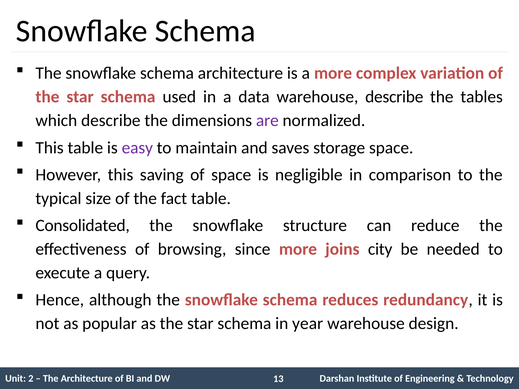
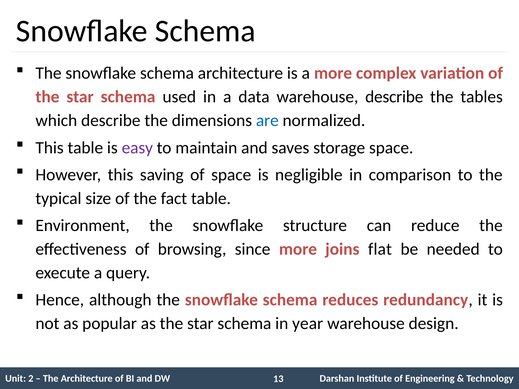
are colour: purple -> blue (267, 121)
Consolidated: Consolidated -> Environment (83, 226)
city: city -> flat (380, 249)
